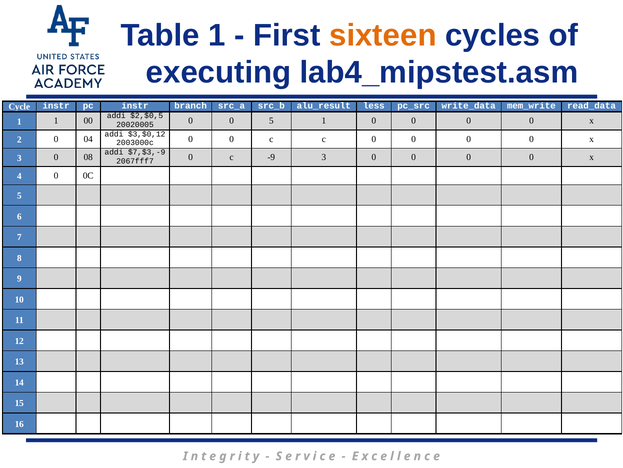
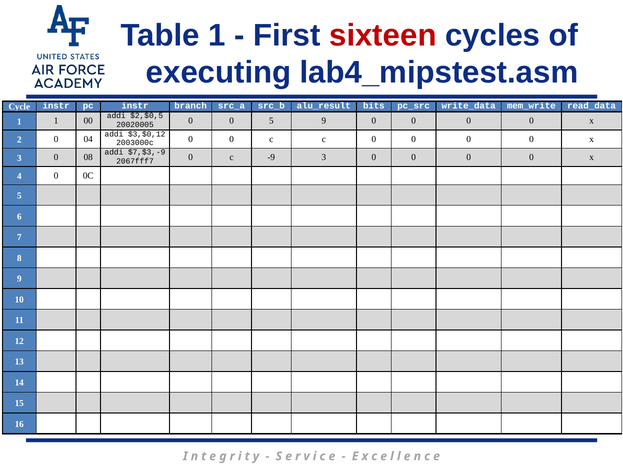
sixteen colour: orange -> red (383, 35)
less: less -> bits (374, 106)
5 1: 1 -> 9 (324, 121)
